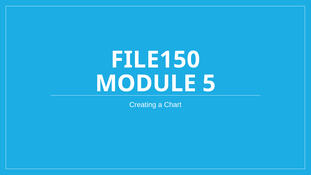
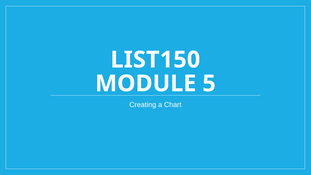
FILE150: FILE150 -> LIST150 (155, 60)
